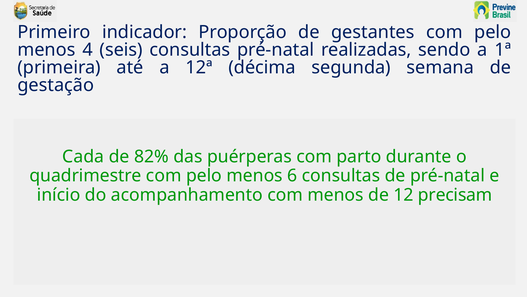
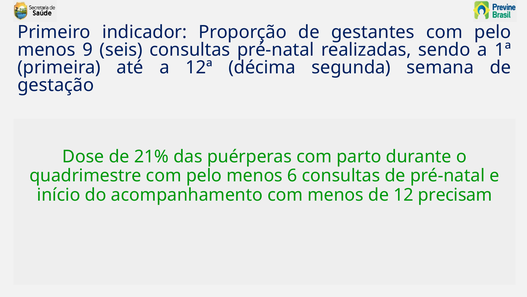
4: 4 -> 9 (88, 50)
Cada: Cada -> Dose (83, 157)
82%: 82% -> 21% (151, 157)
